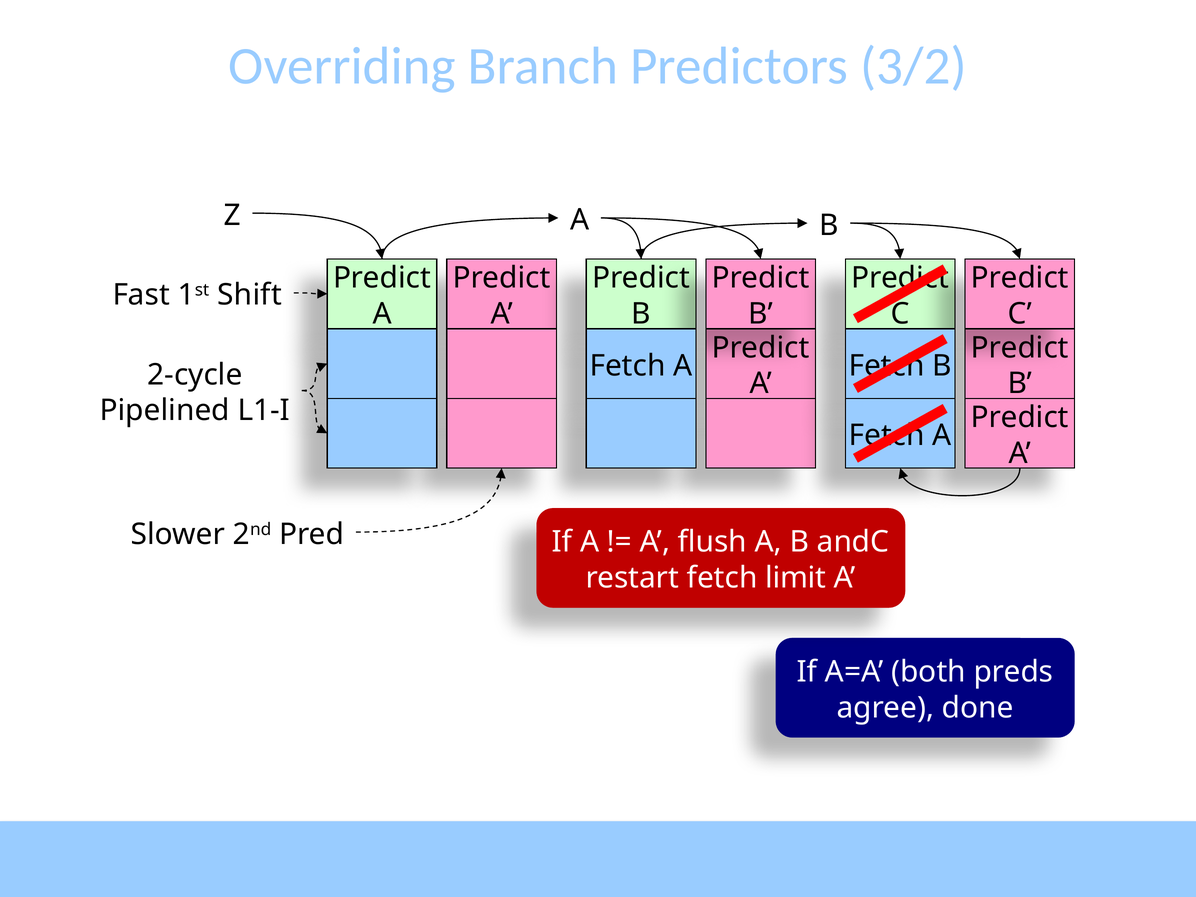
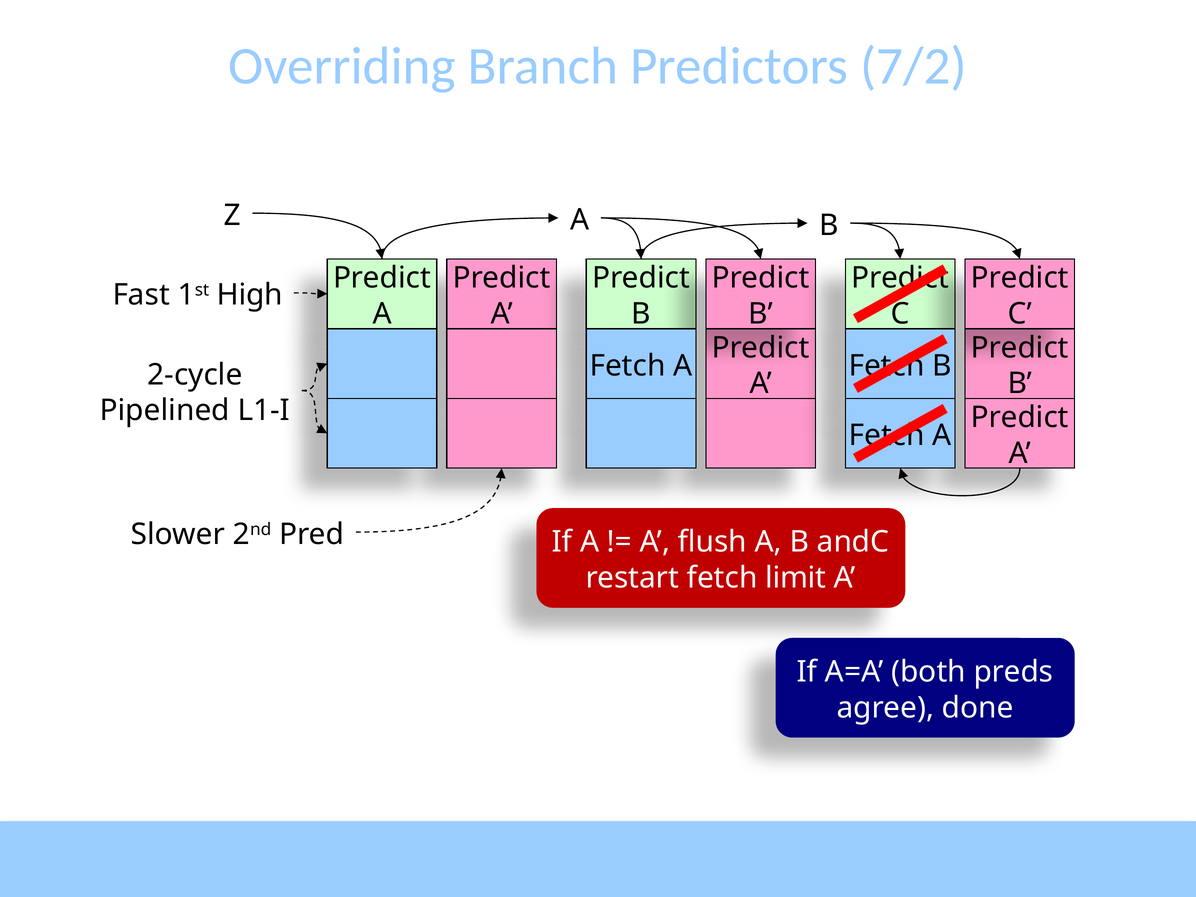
3/2: 3/2 -> 7/2 (913, 66)
Shift: Shift -> High (250, 295)
